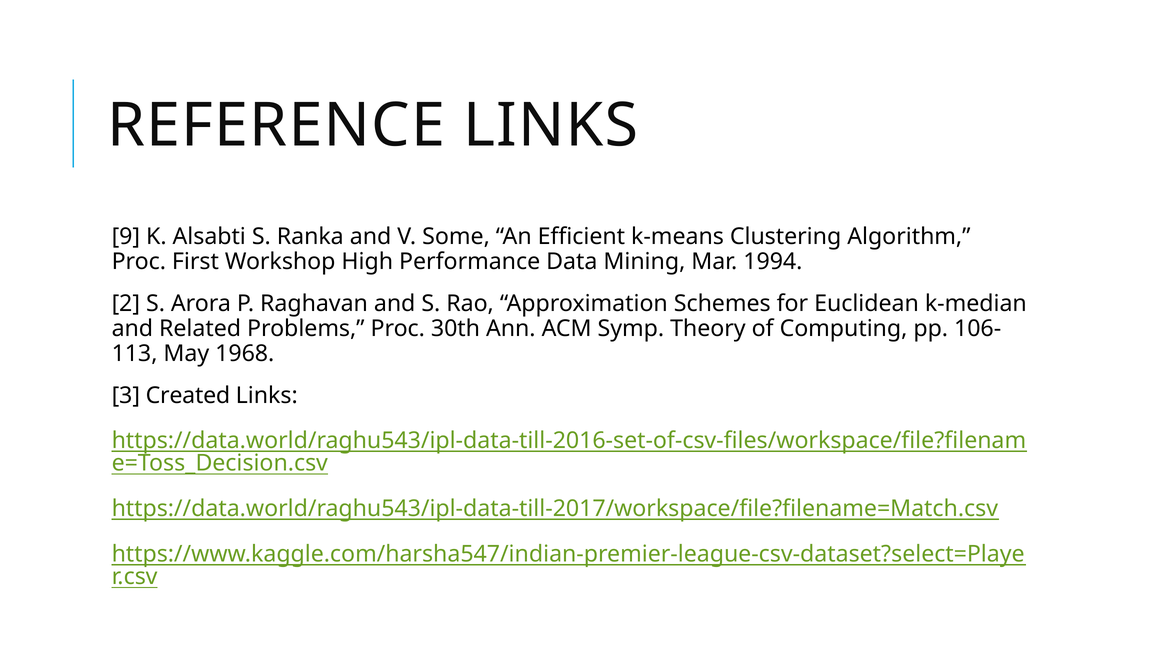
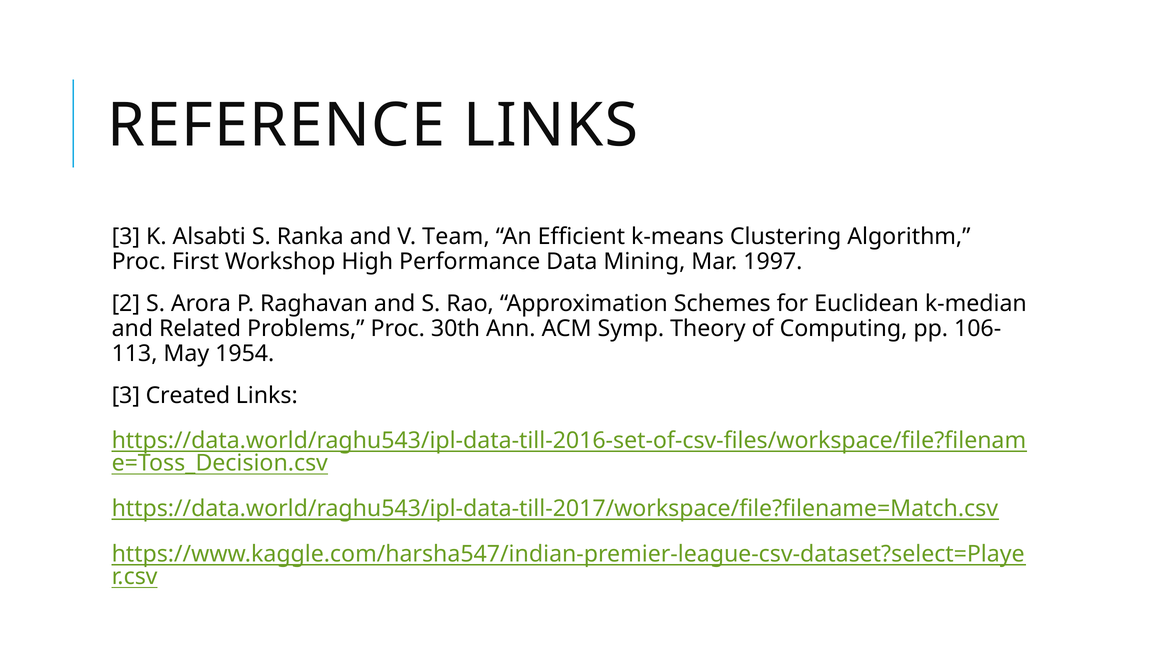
9: 9 -> 3 (126, 237)
Some: Some -> Team (456, 237)
1994: 1994 -> 1997 (773, 262)
1968: 1968 -> 1954 (245, 354)
